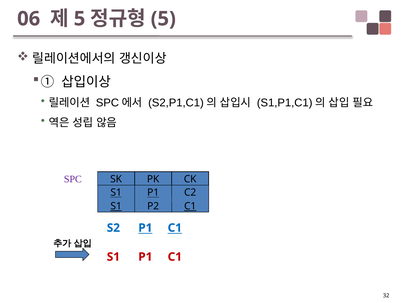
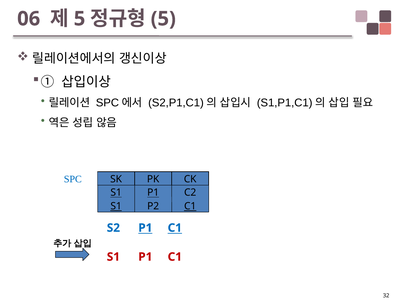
SPC colour: purple -> blue (73, 179)
